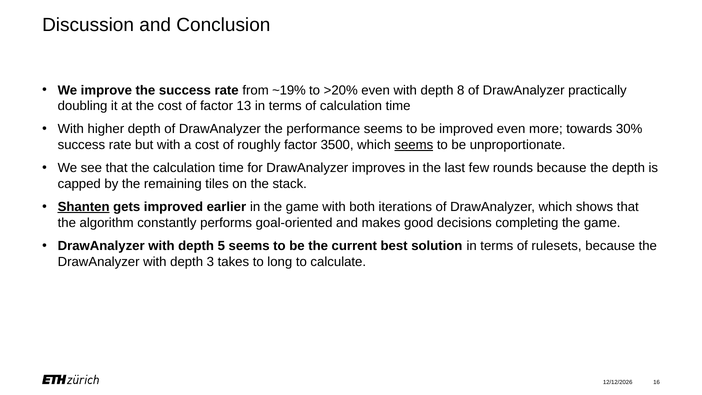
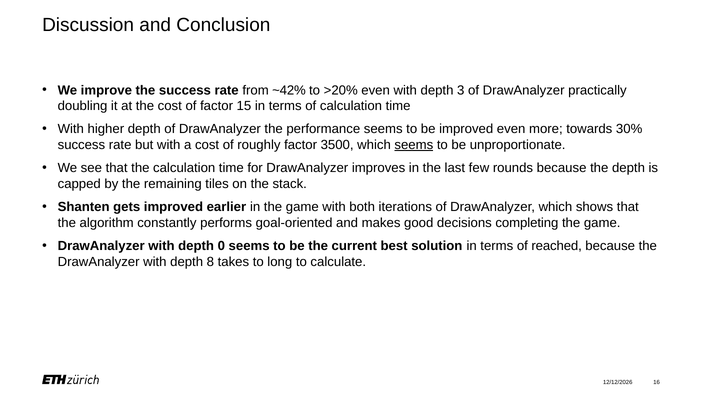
~19%: ~19% -> ~42% (289, 90)
8: 8 -> 3 (461, 90)
13: 13 -> 15 (244, 106)
Shanten underline: present -> none (84, 207)
5: 5 -> 0 (221, 246)
rulesets: rulesets -> reached (557, 246)
3: 3 -> 8 (210, 262)
